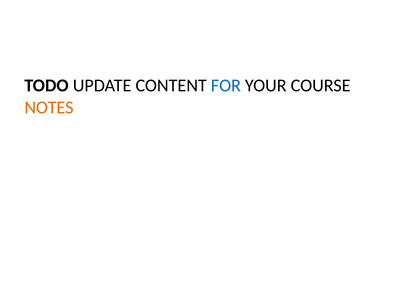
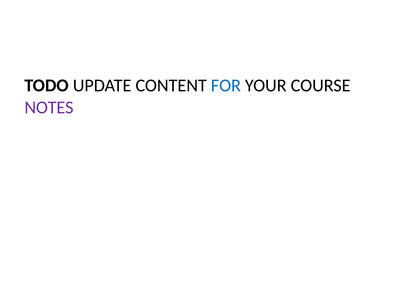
NOTES colour: orange -> purple (49, 107)
